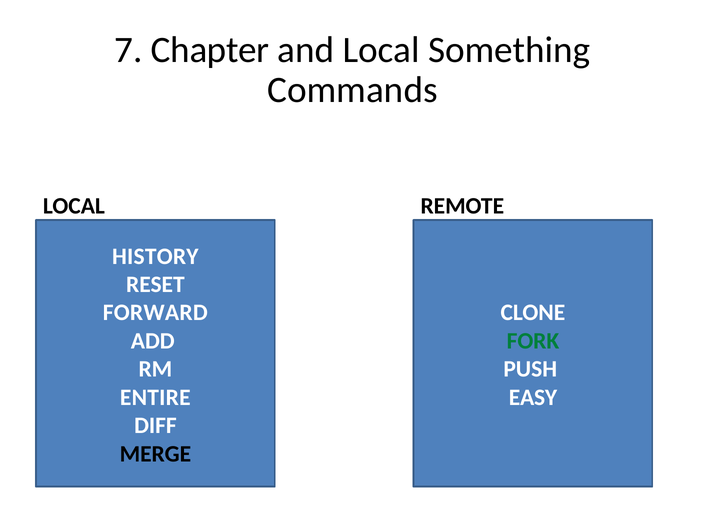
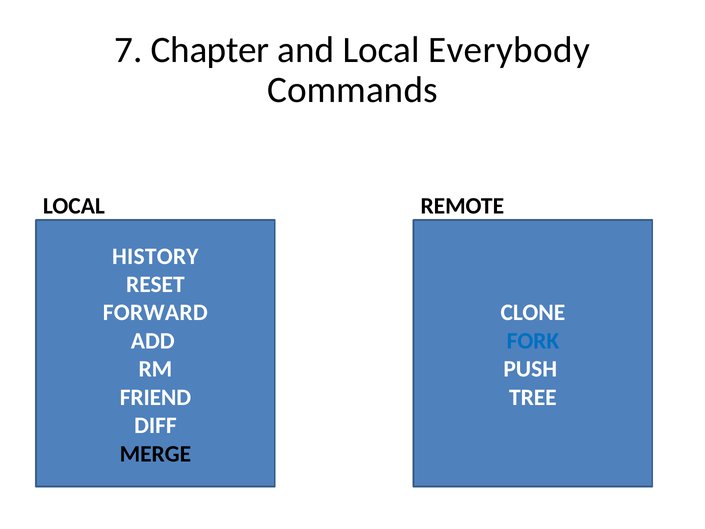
Something: Something -> Everybody (509, 50)
FORK colour: green -> blue (533, 341)
ENTIRE: ENTIRE -> FRIEND (155, 397)
EASY: EASY -> TREE (533, 397)
